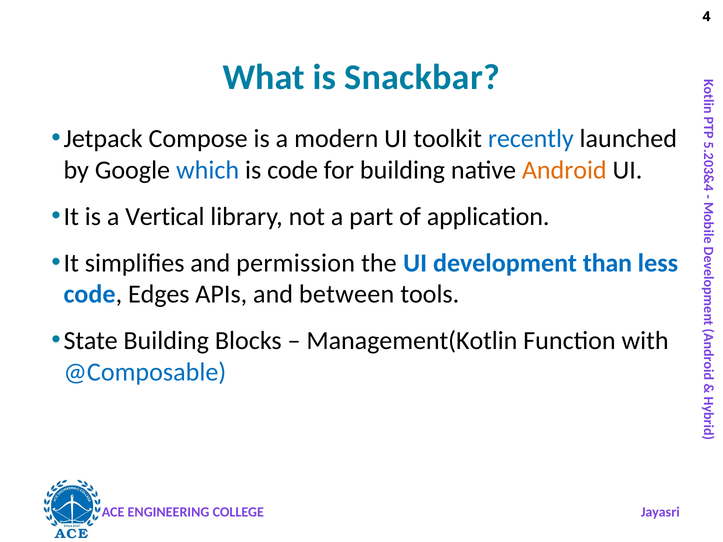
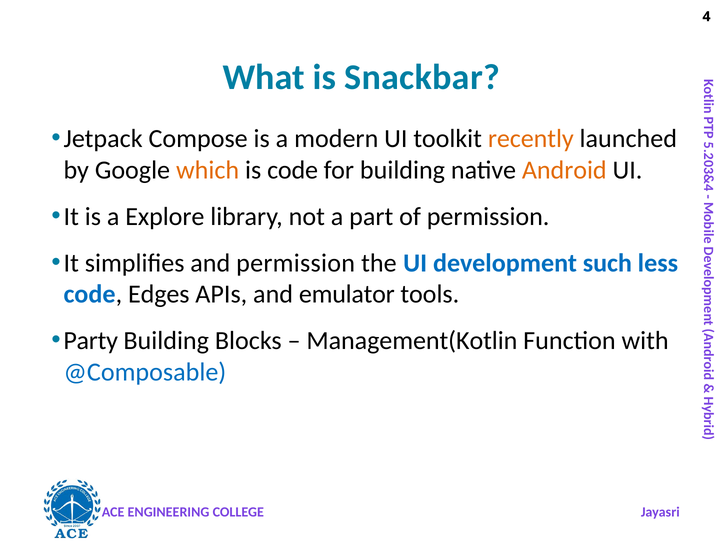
recently colour: blue -> orange (531, 139)
which colour: blue -> orange (208, 170)
Vertical: Vertical -> Explore (165, 217)
of application: application -> permission (488, 217)
than: than -> such (607, 263)
between: between -> emulator (347, 294)
State: State -> Party (91, 341)
